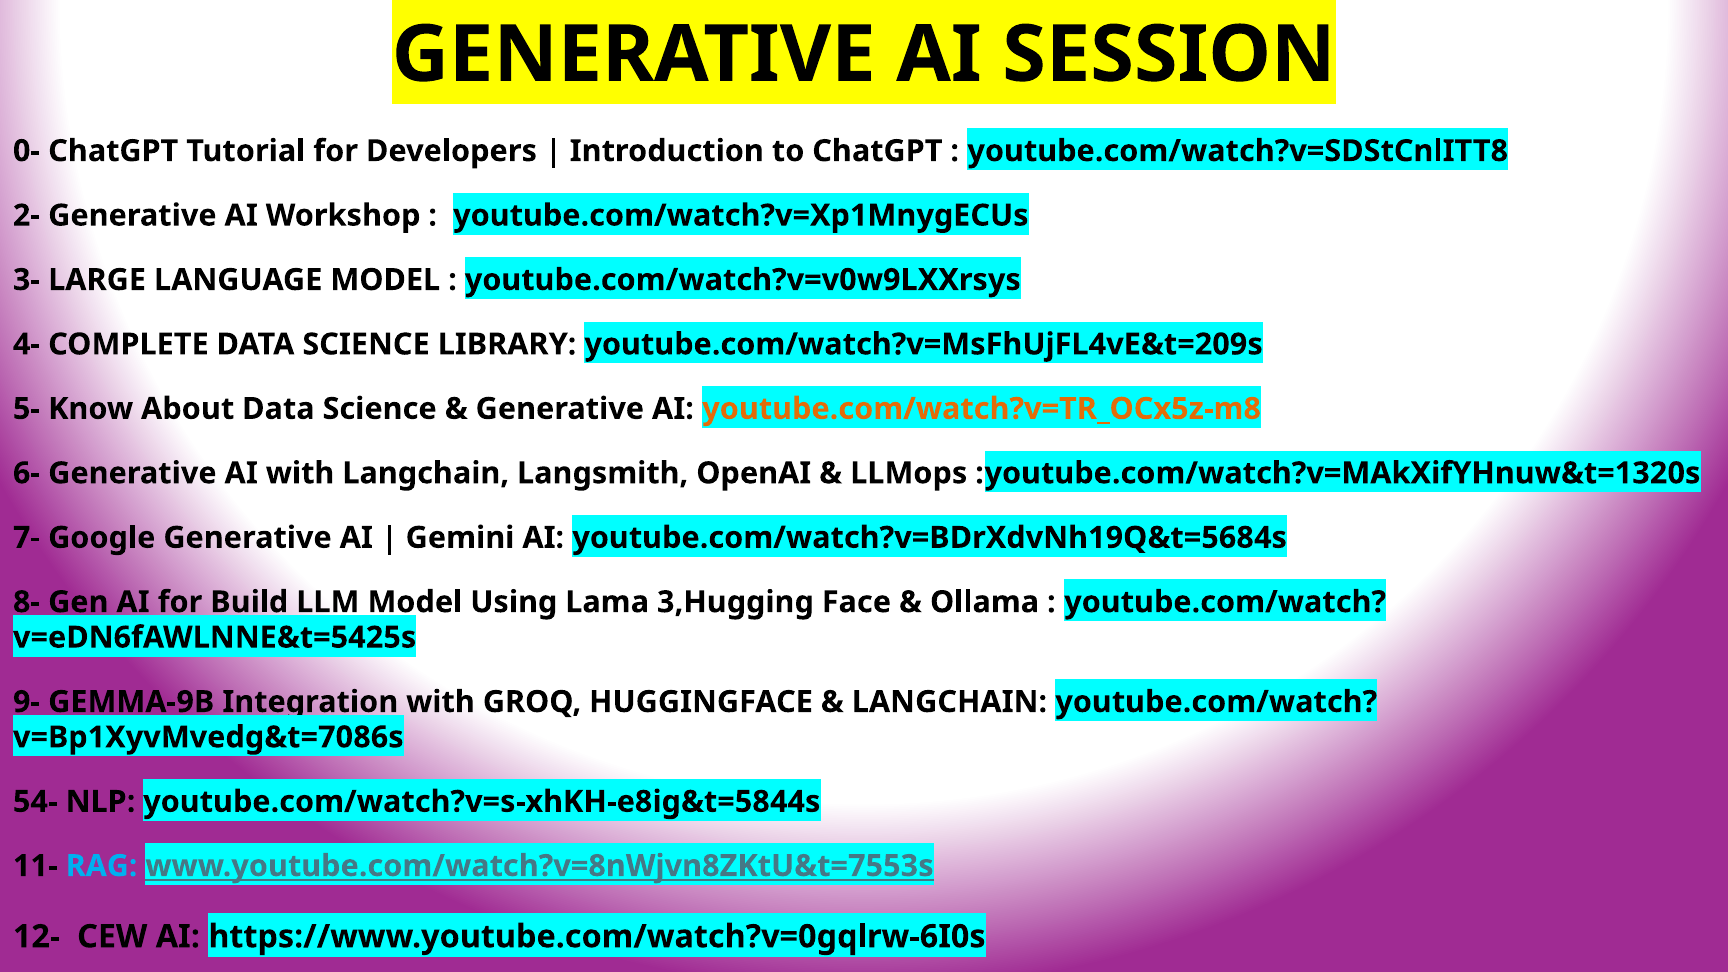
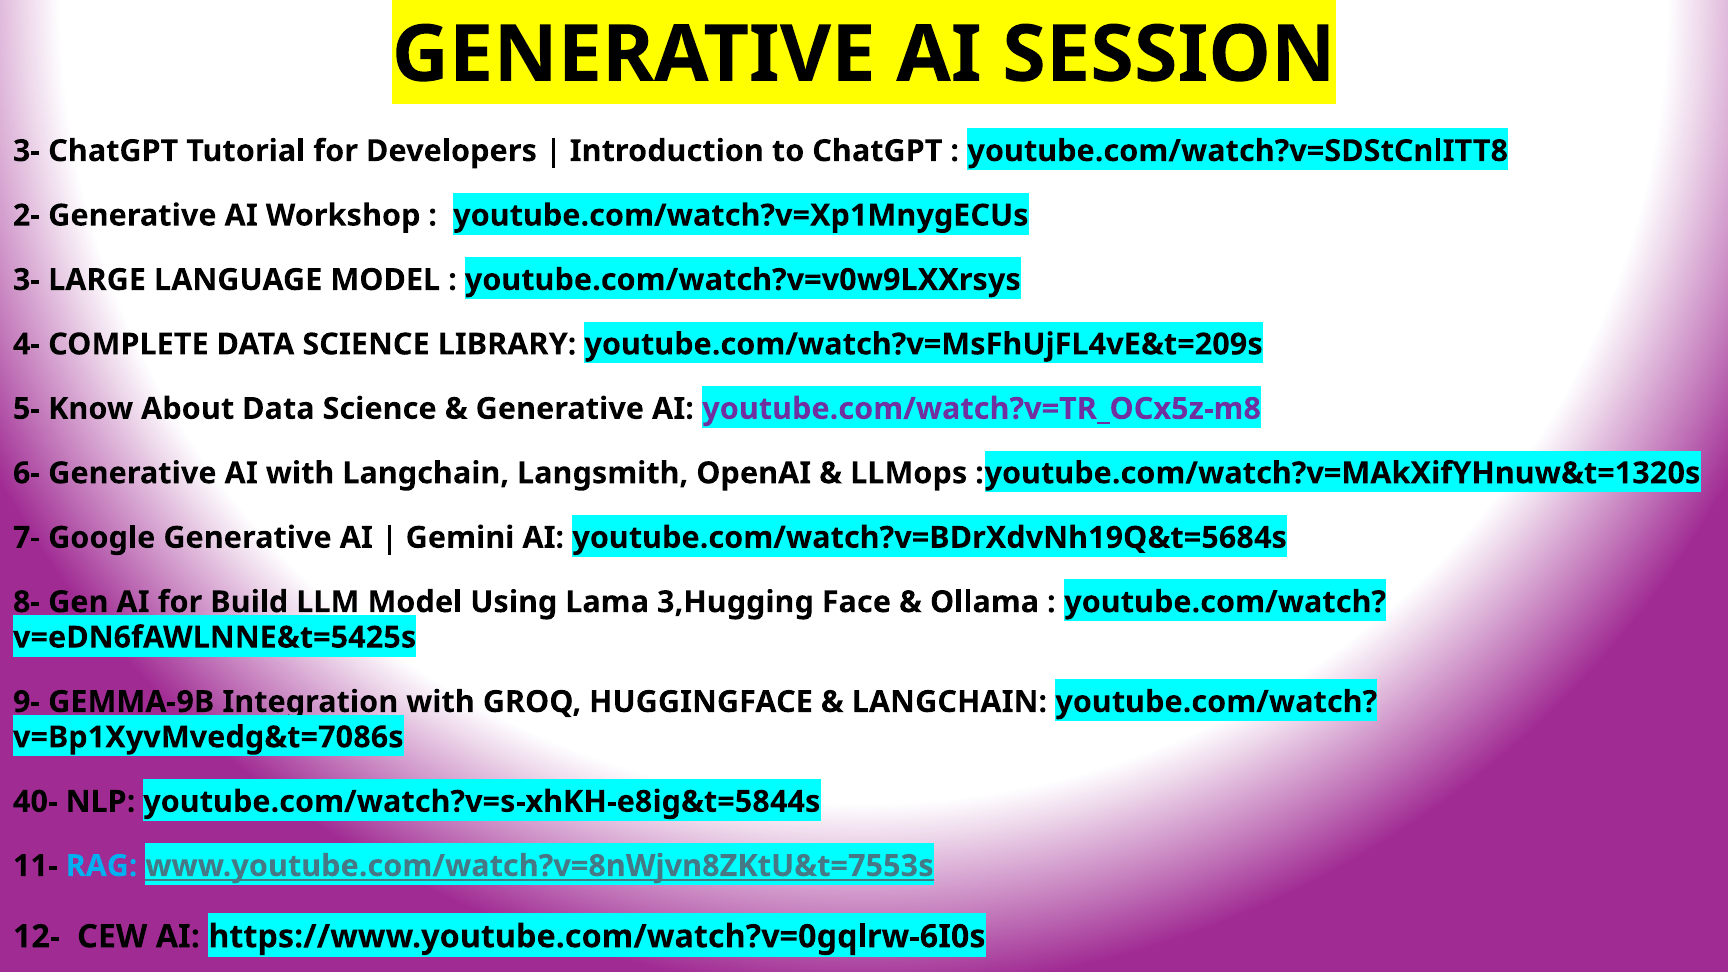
0-: 0- -> 3- (27, 151)
youtube.com/watch?v=TR_OCx5z-m8 colour: orange -> purple (982, 409)
54-: 54- -> 40- (35, 802)
